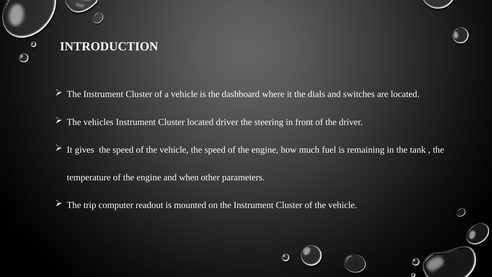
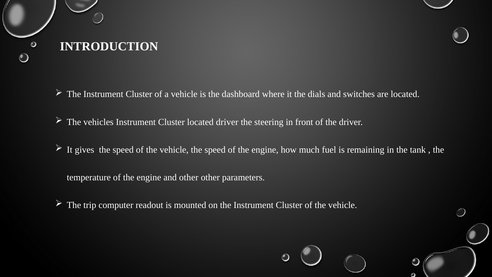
and when: when -> other (189, 177)
